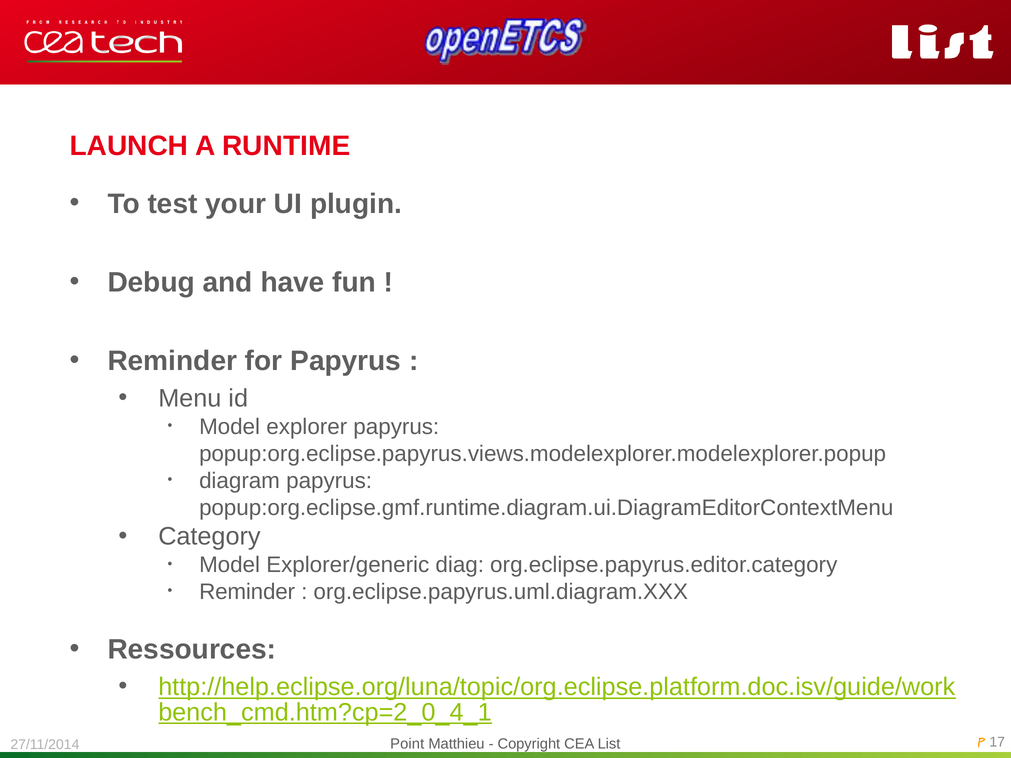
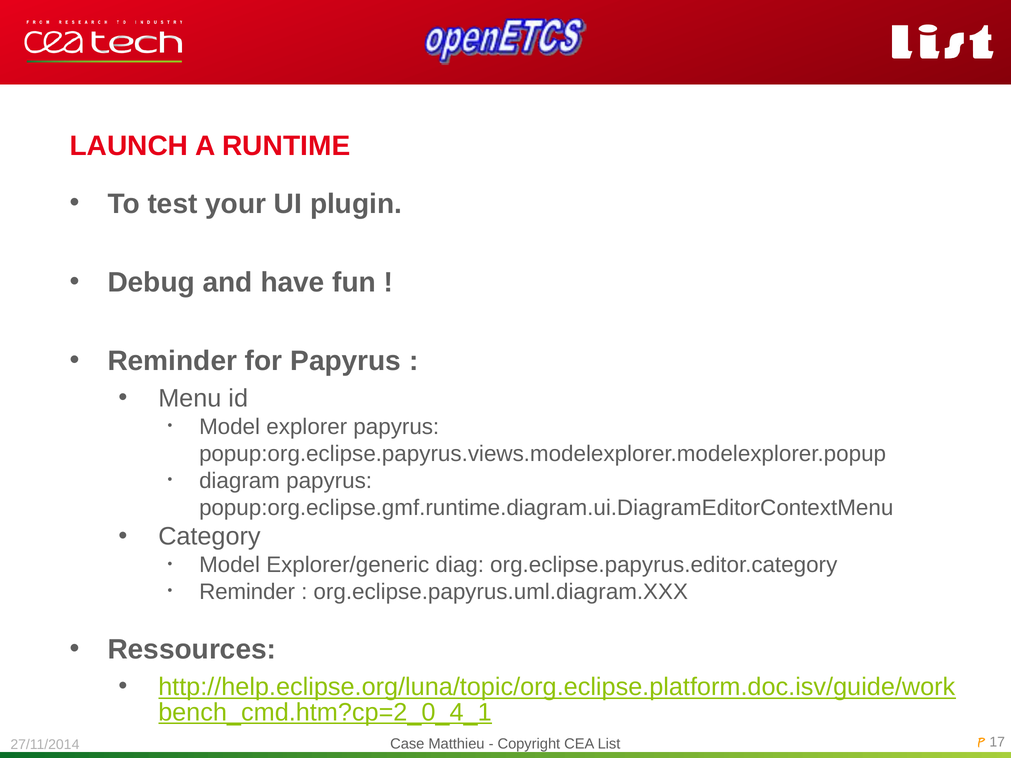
Point: Point -> Case (407, 744)
